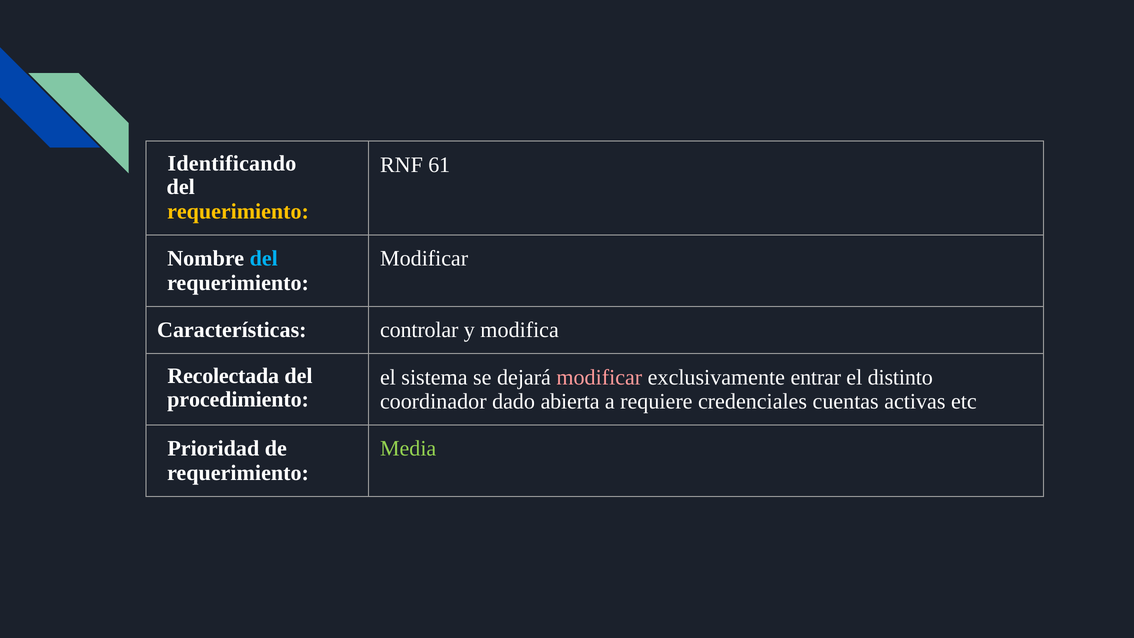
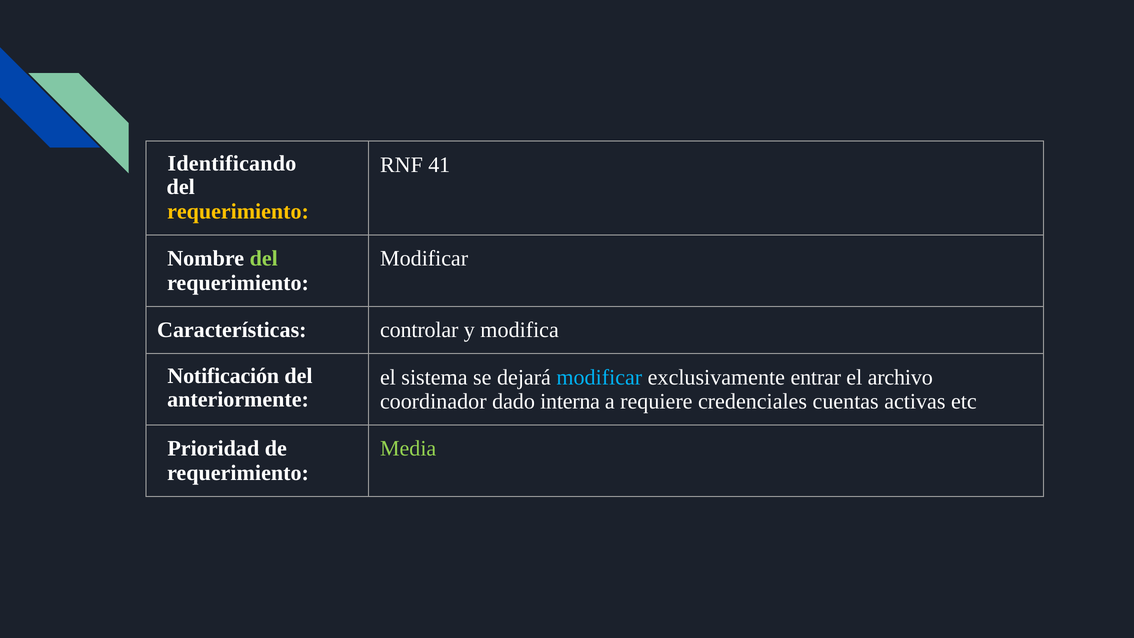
61: 61 -> 41 (439, 165)
del colour: light blue -> light green (264, 259)
Recolectada: Recolectada -> Notificación (223, 376)
modificar colour: pink -> light blue (599, 377)
distinto: distinto -> archivo (900, 377)
procedimiento: procedimiento -> anteriormente (238, 399)
abierta: abierta -> interna (570, 402)
